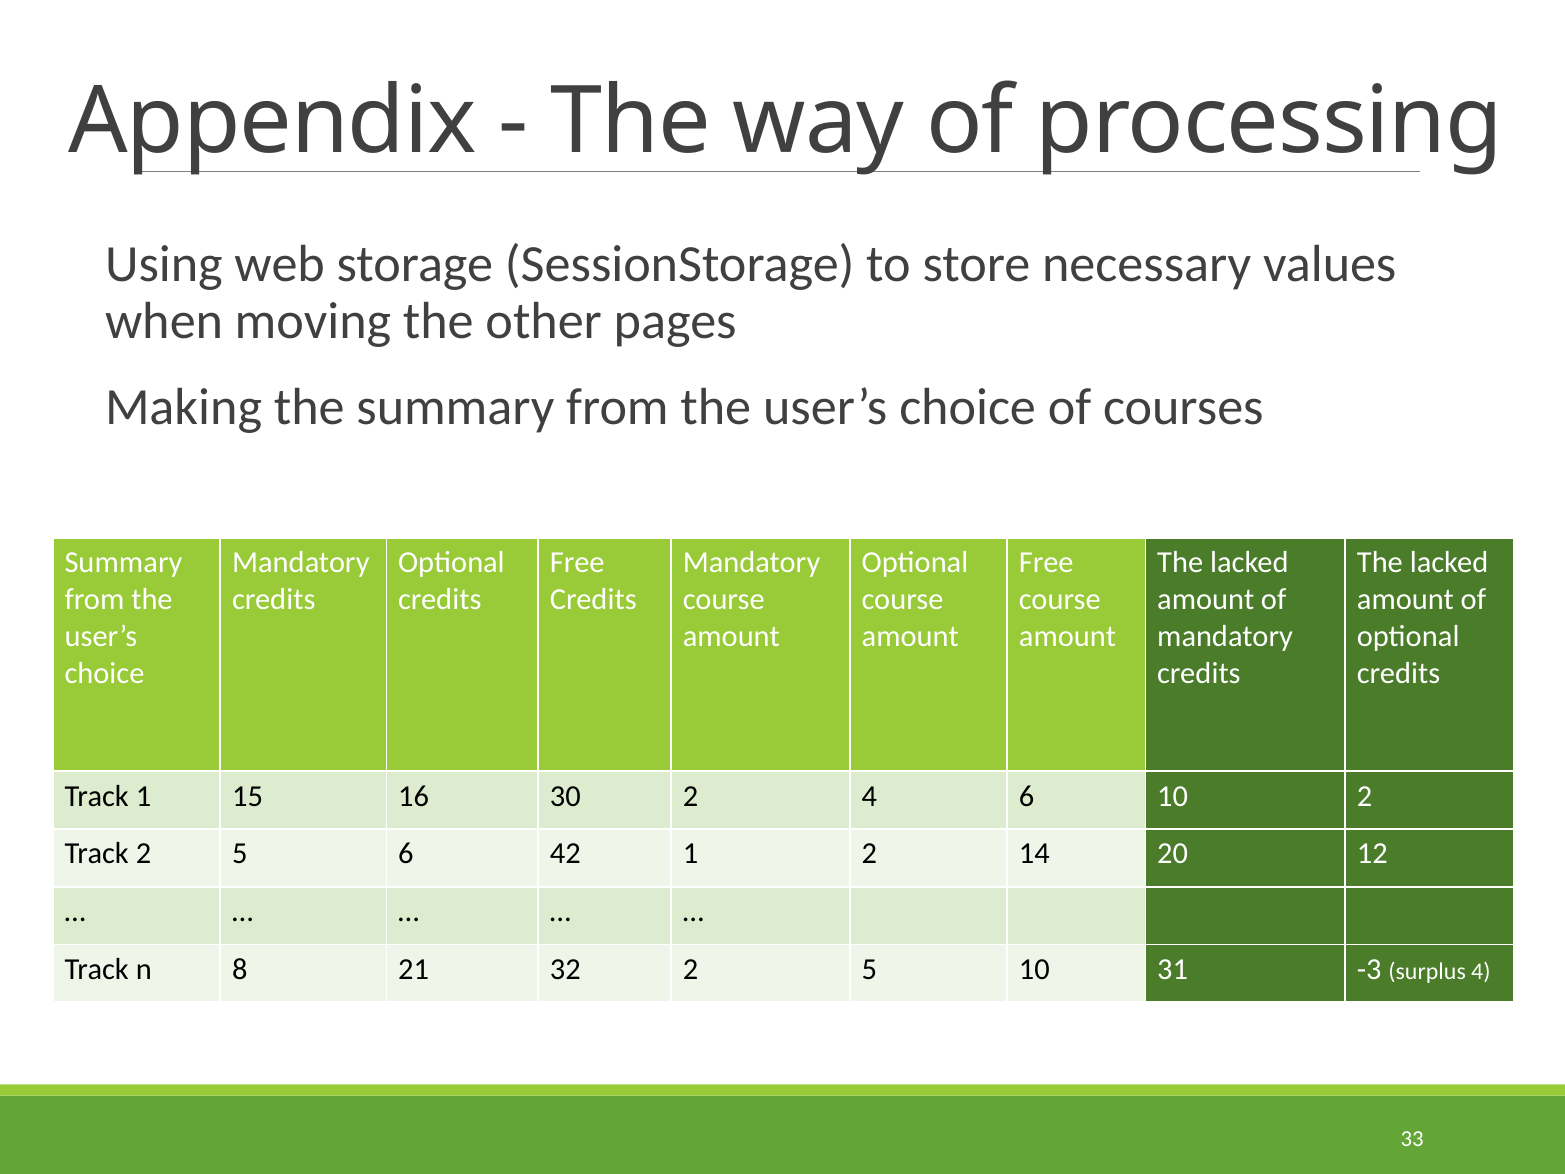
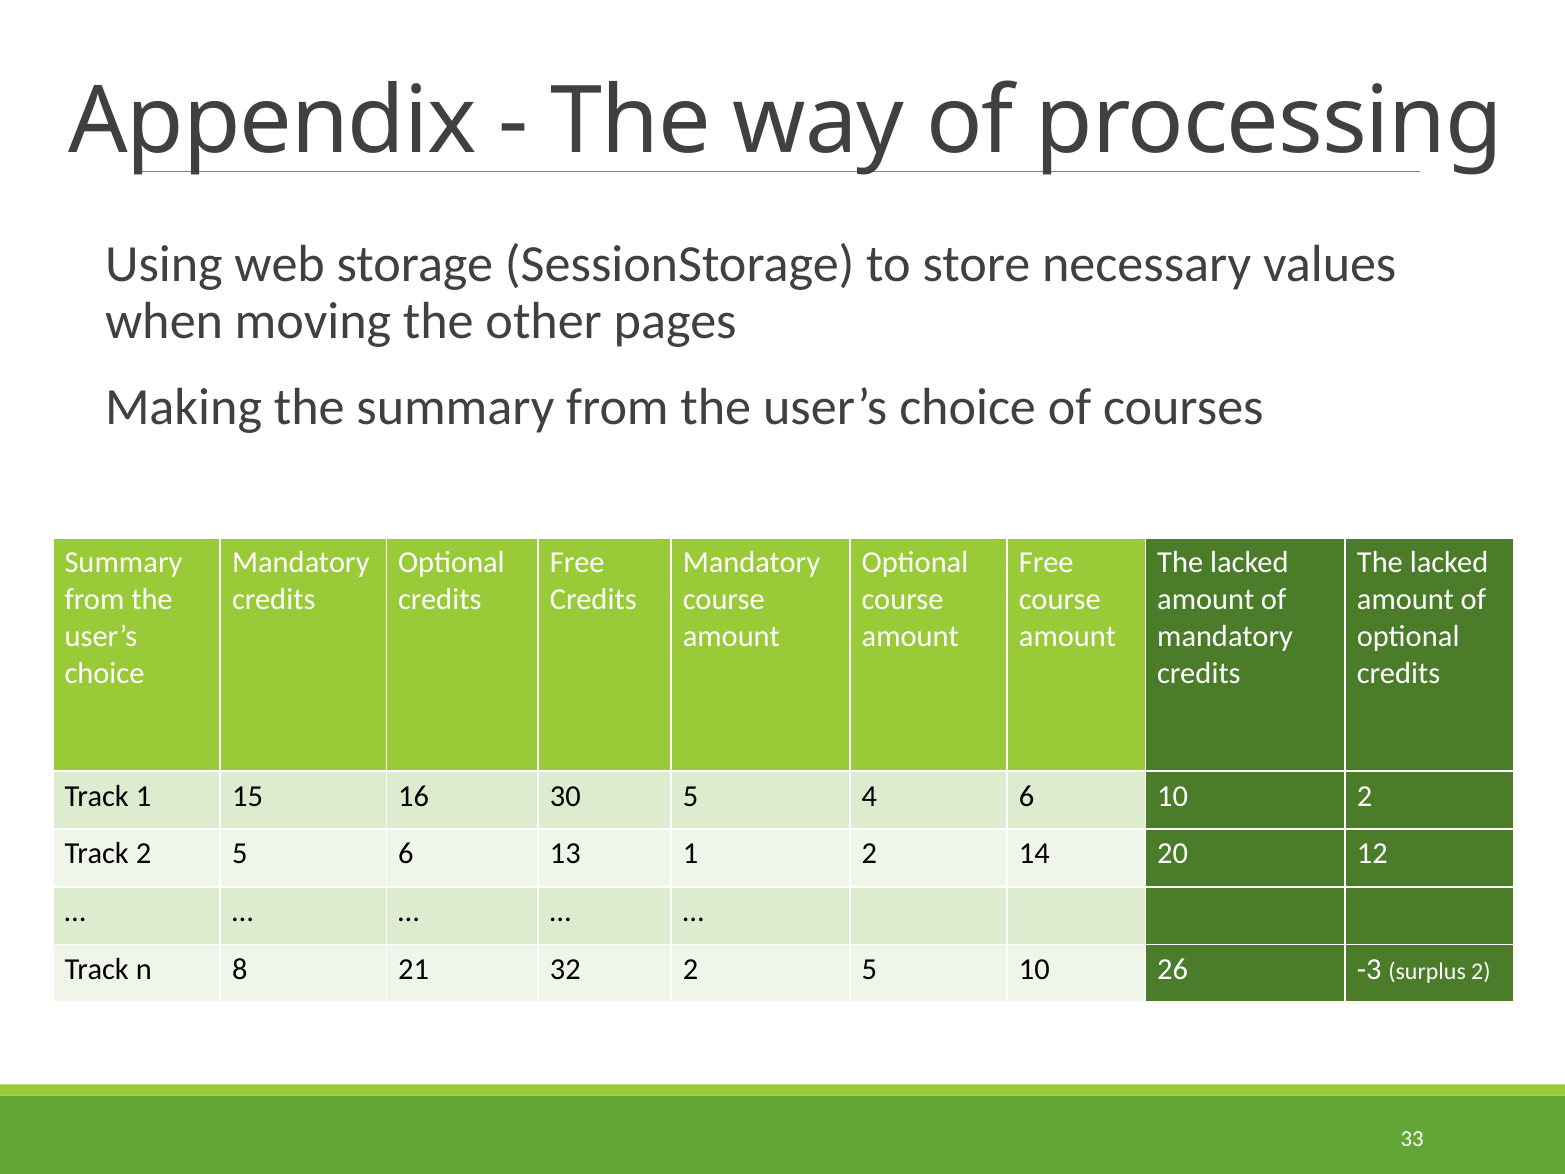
30 2: 2 -> 5 (691, 796)
42: 42 -> 13 (565, 854)
31: 31 -> 26 (1173, 969)
surplus 4: 4 -> 2 (1481, 971)
